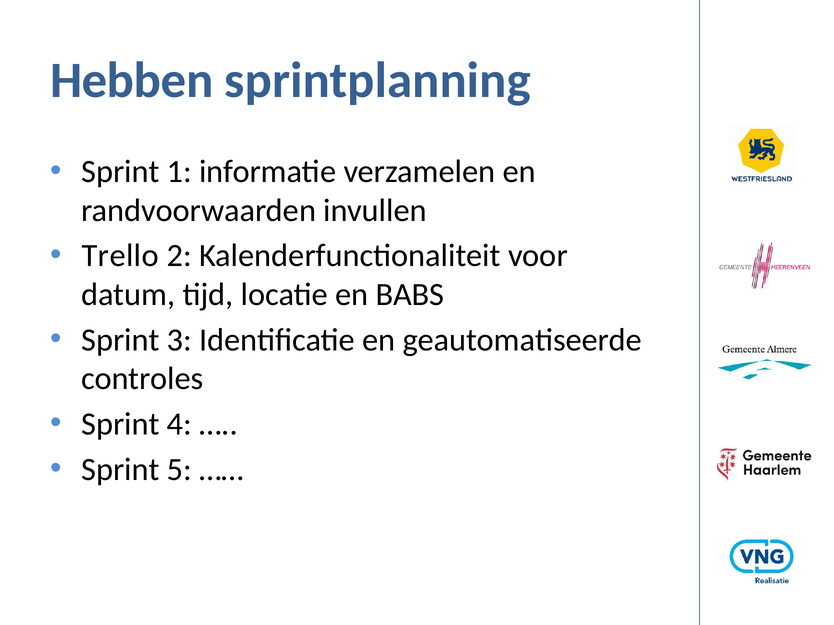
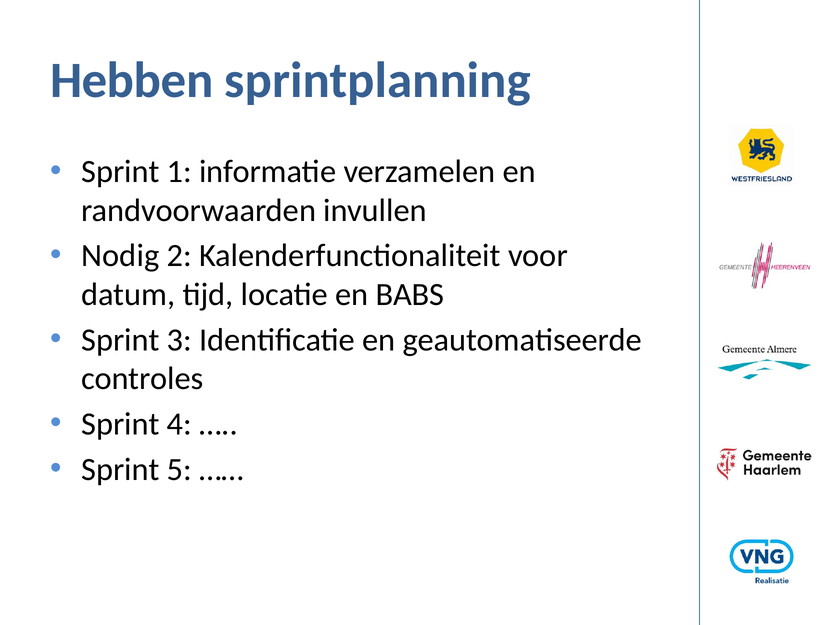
Trello: Trello -> Nodig (120, 256)
